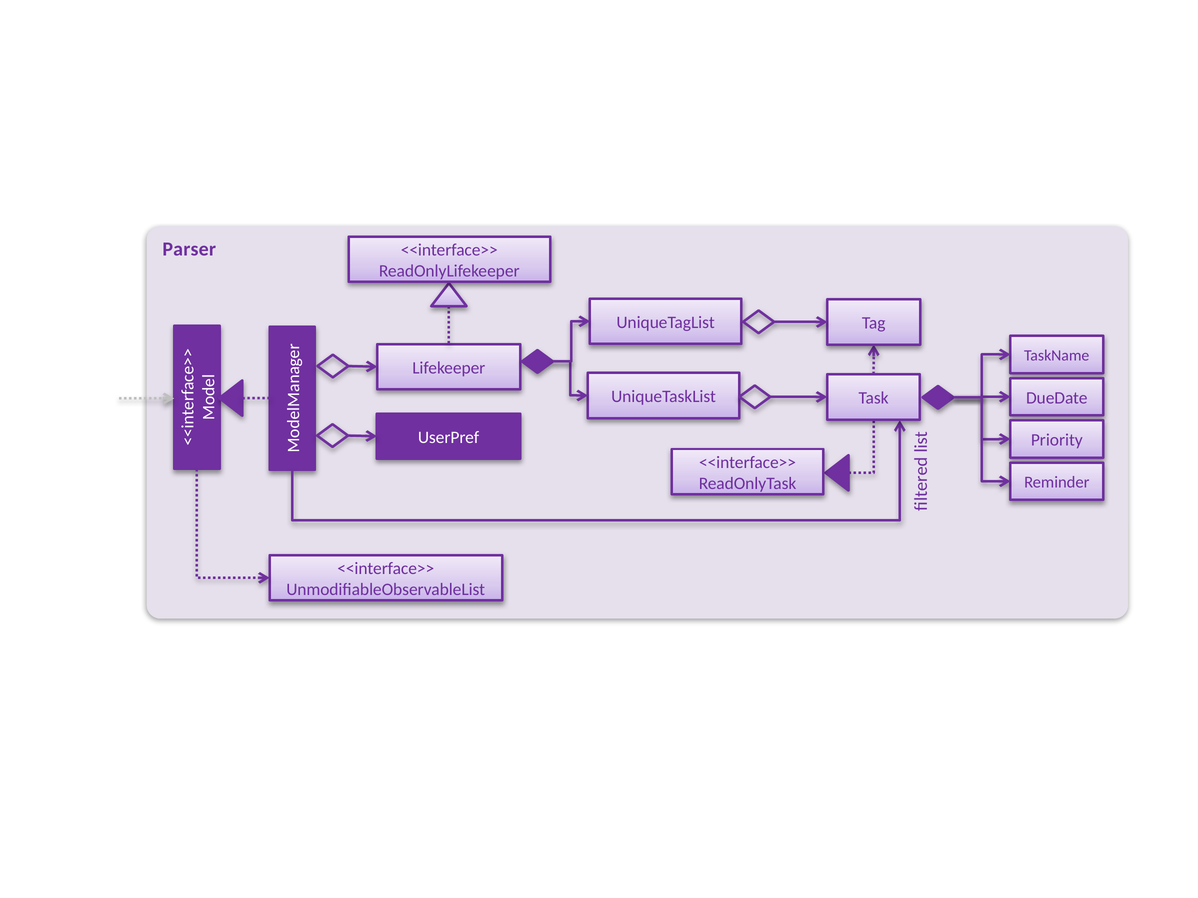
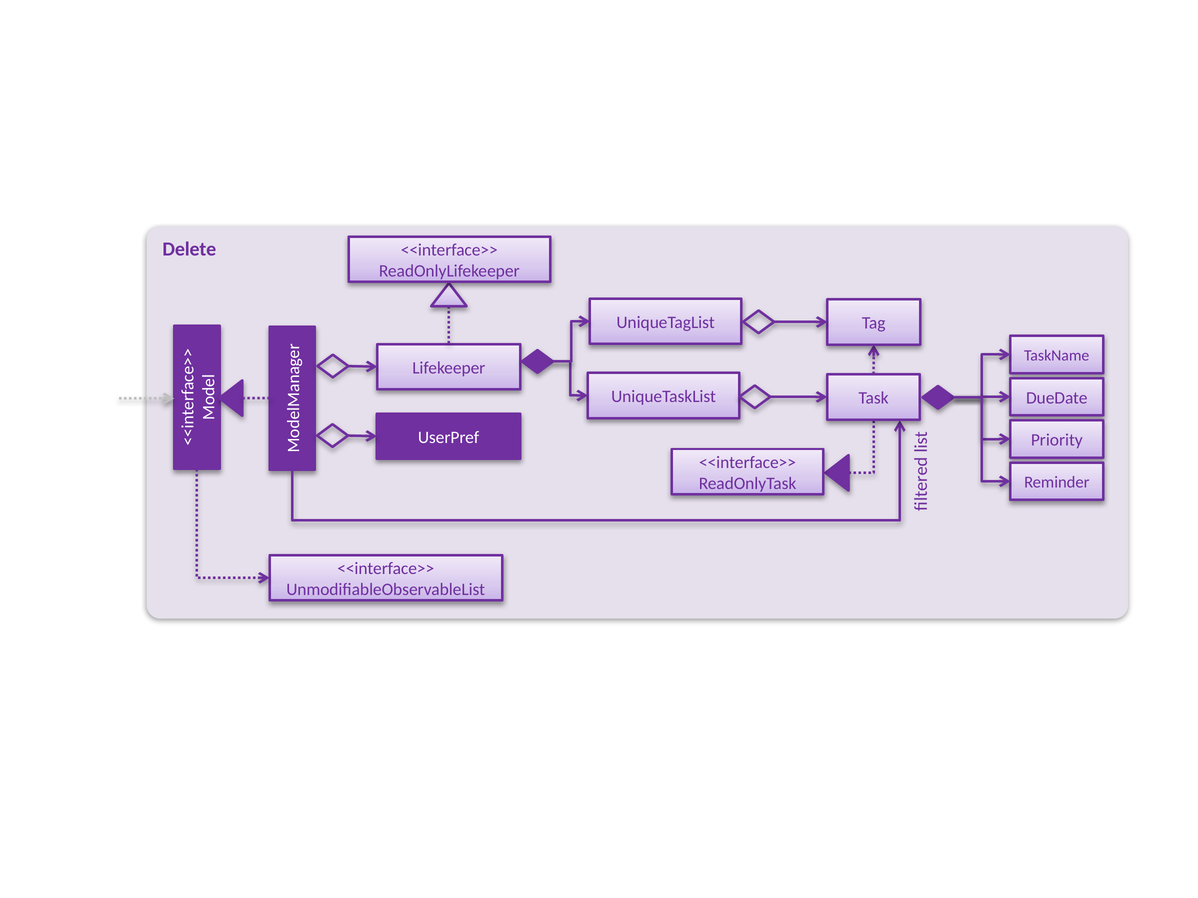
Parser: Parser -> Delete (189, 249)
